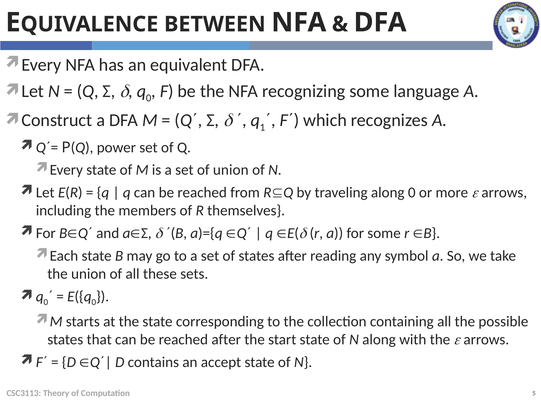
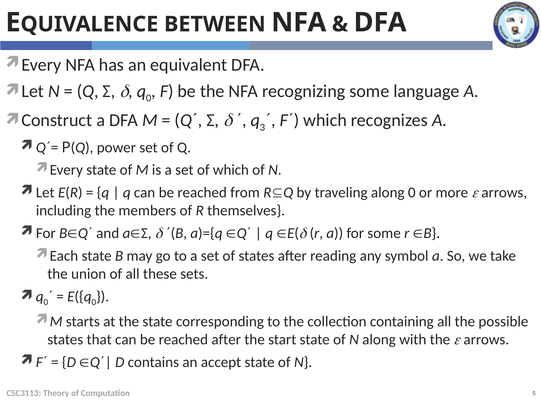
1: 1 -> 3 (262, 127)
of union: union -> which (231, 170)
